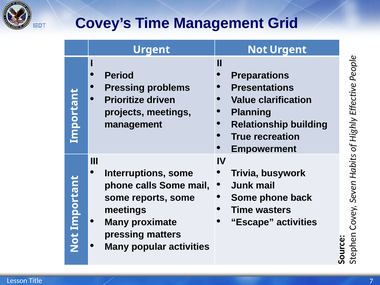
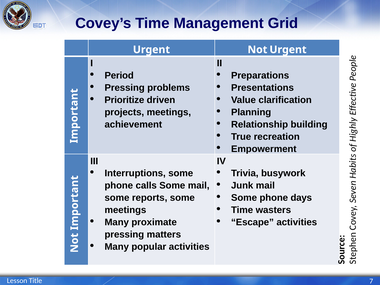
management: management -> achievement (133, 124)
back: back -> days (301, 198)
